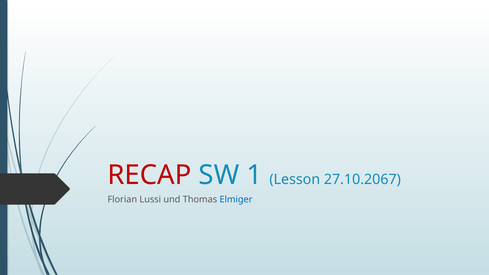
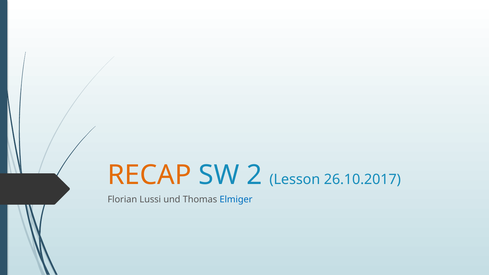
RECAP colour: red -> orange (149, 175)
1: 1 -> 2 (254, 175)
27.10.2067: 27.10.2067 -> 26.10.2017 (362, 180)
